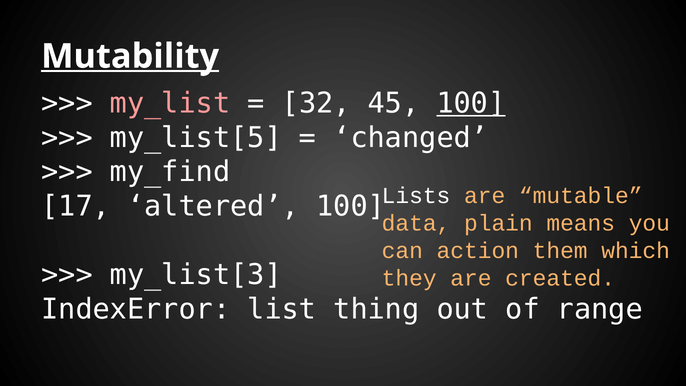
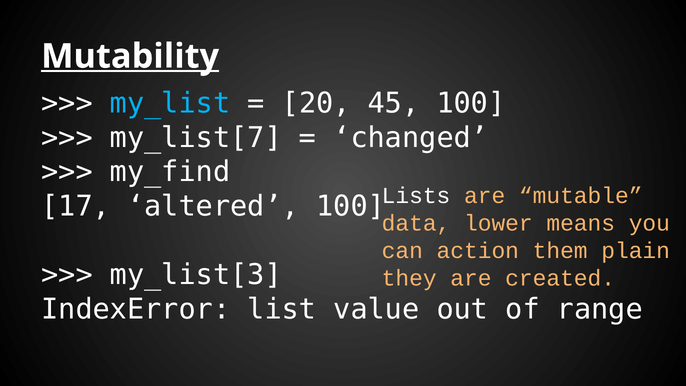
my_list colour: pink -> light blue (170, 103)
32: 32 -> 20 (316, 103)
100 underline: present -> none (471, 103)
my_list[5: my_list[5 -> my_list[7 (196, 138)
plain: plain -> lower (498, 223)
which: which -> plain (636, 251)
thing: thing -> value (376, 309)
